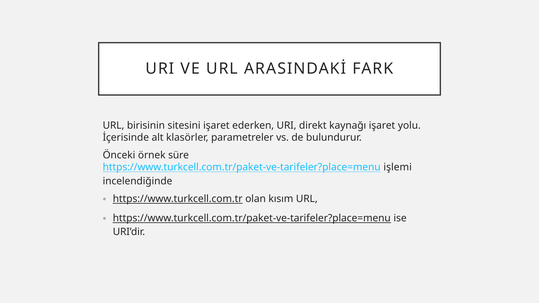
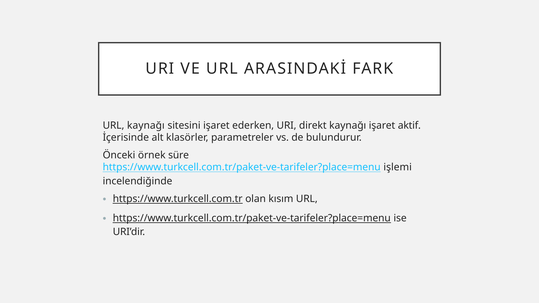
URL birisinin: birisinin -> kaynağı (146, 125)
yolu: yolu -> aktif (409, 125)
